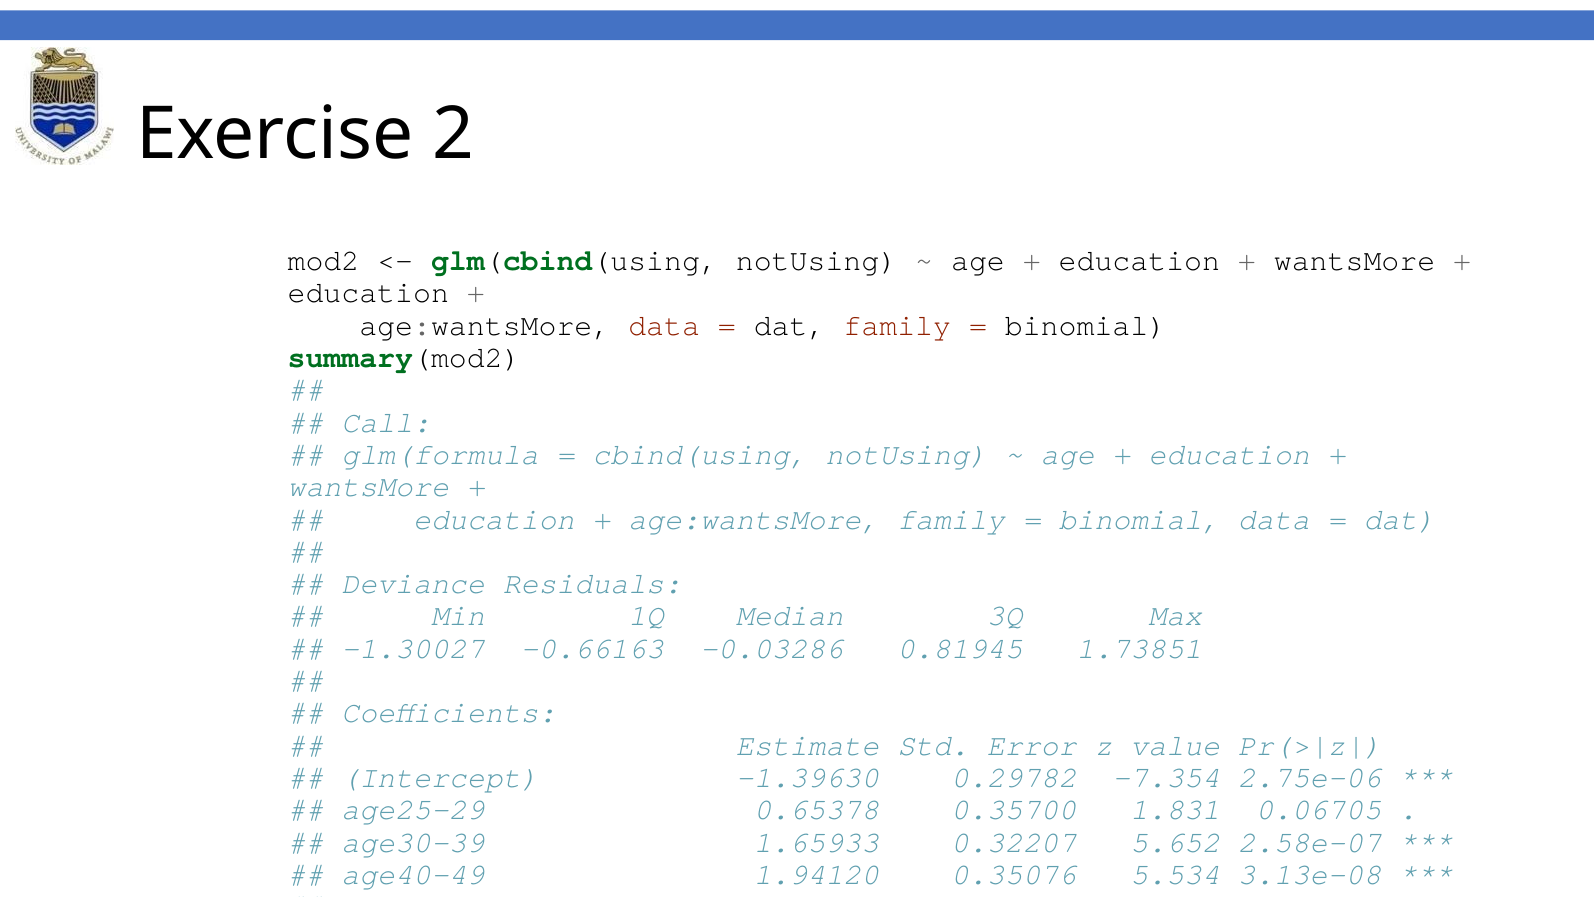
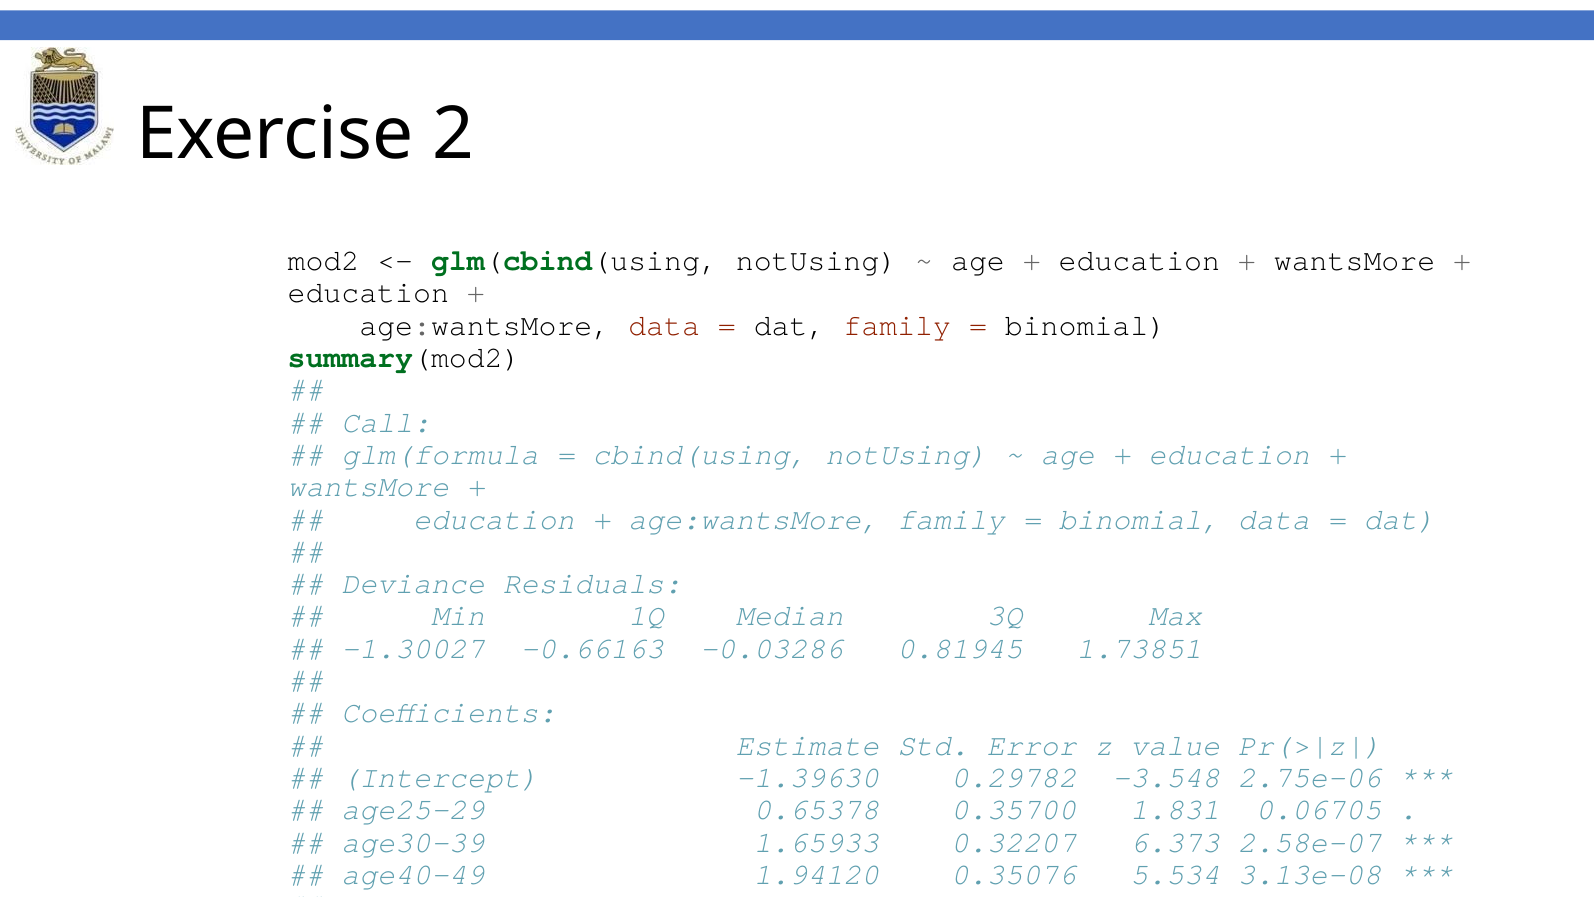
-7.354: -7.354 -> -3.548 (1166, 777)
5.652: 5.652 -> 6.373 (1175, 842)
